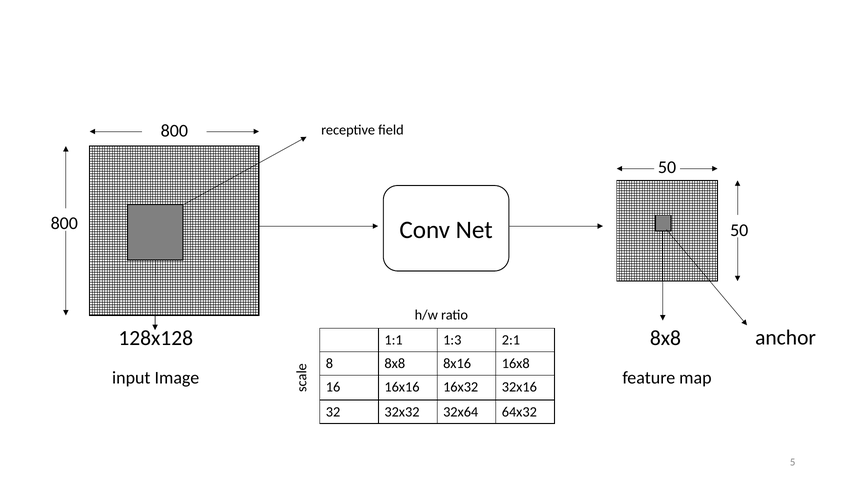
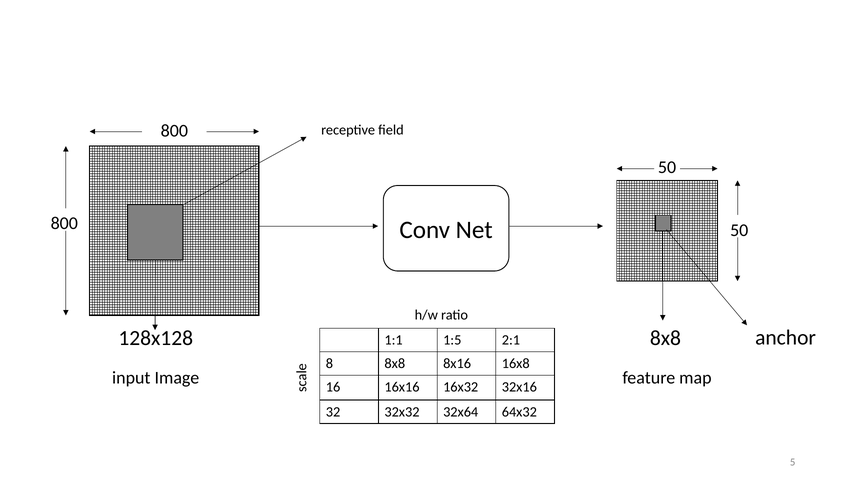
1:3: 1:3 -> 1:5 (452, 340)
